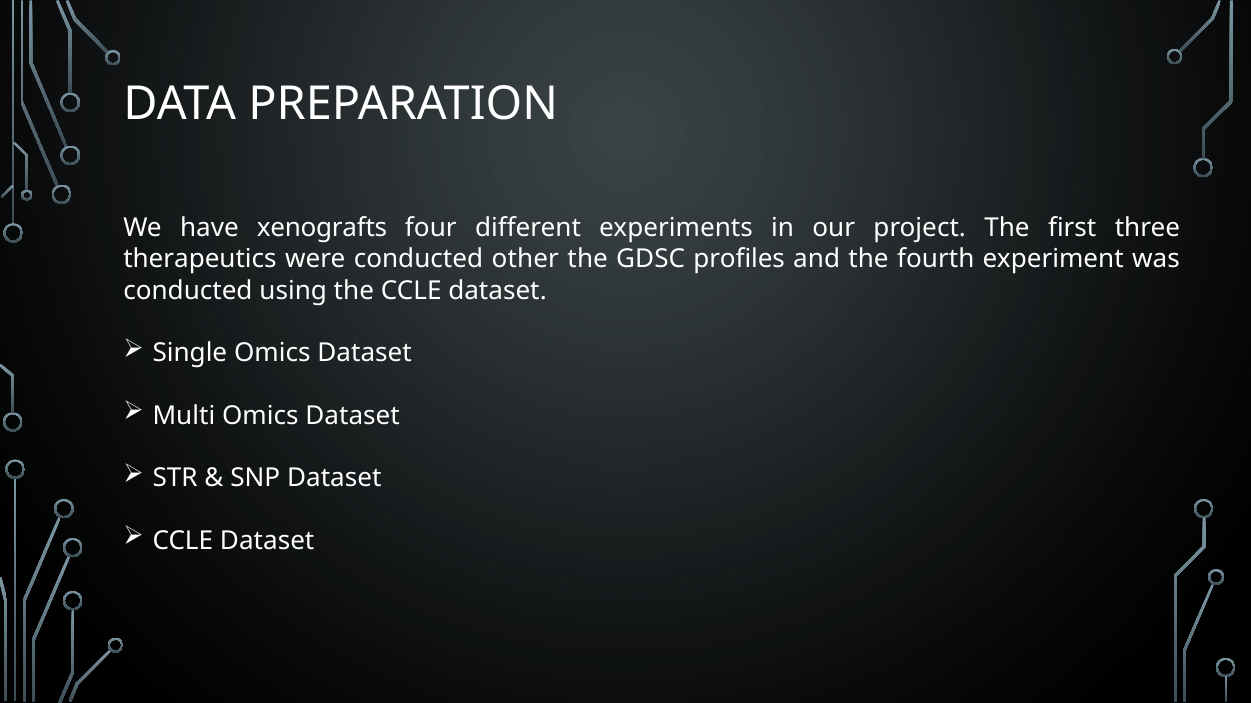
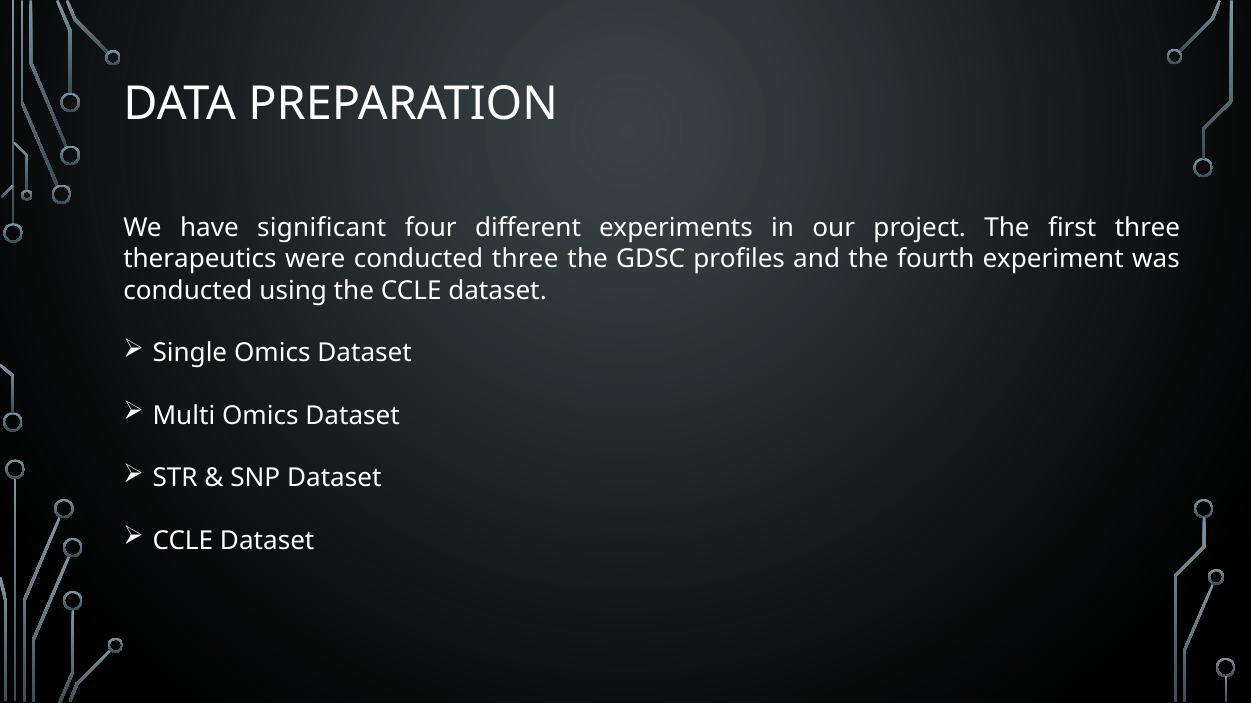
xenografts: xenografts -> significant (322, 228)
conducted other: other -> three (525, 260)
